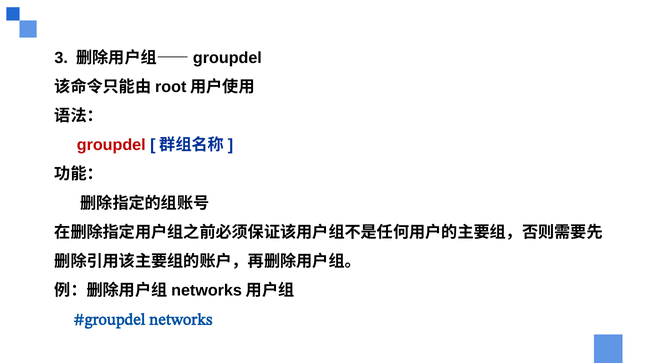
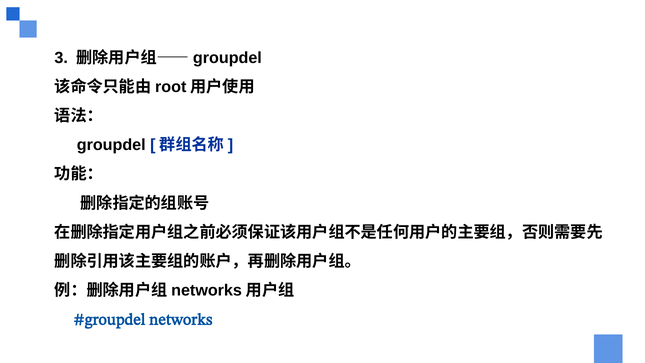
groupdel colour: red -> black (111, 145)
